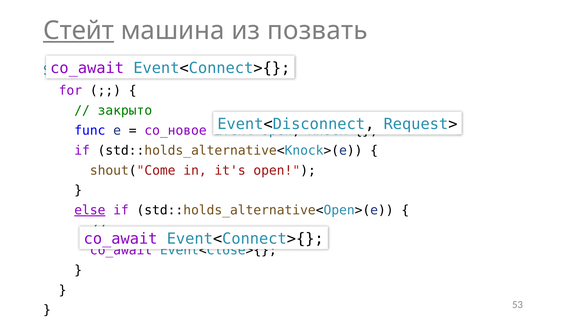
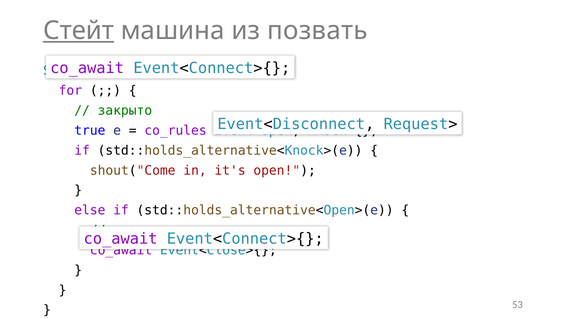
func: func -> true (90, 130)
co_новое: co_новое -> co_rules (176, 130)
else underline: present -> none (90, 210)
